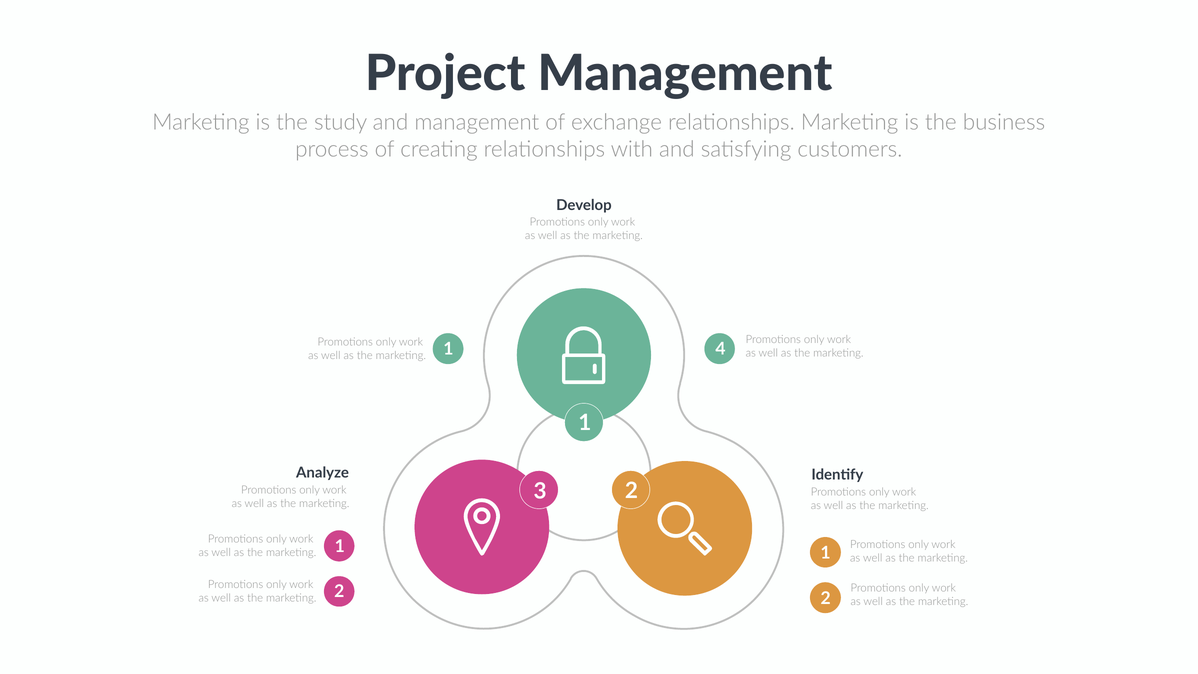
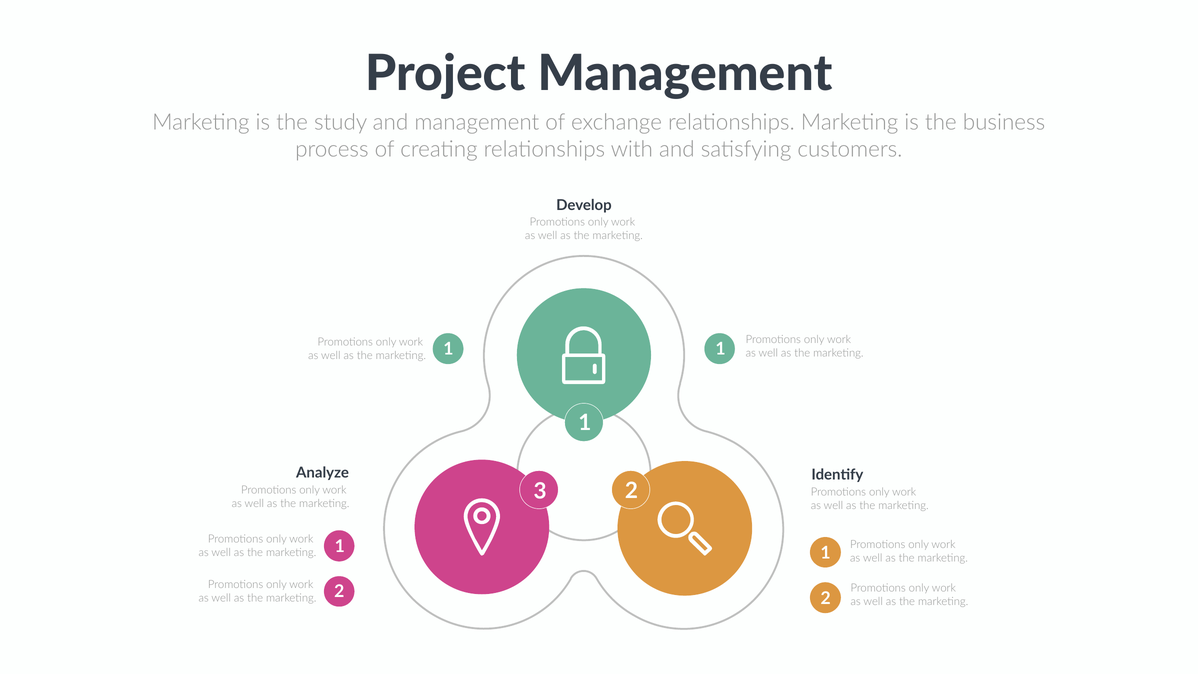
4: 4 -> 1 (721, 349)
